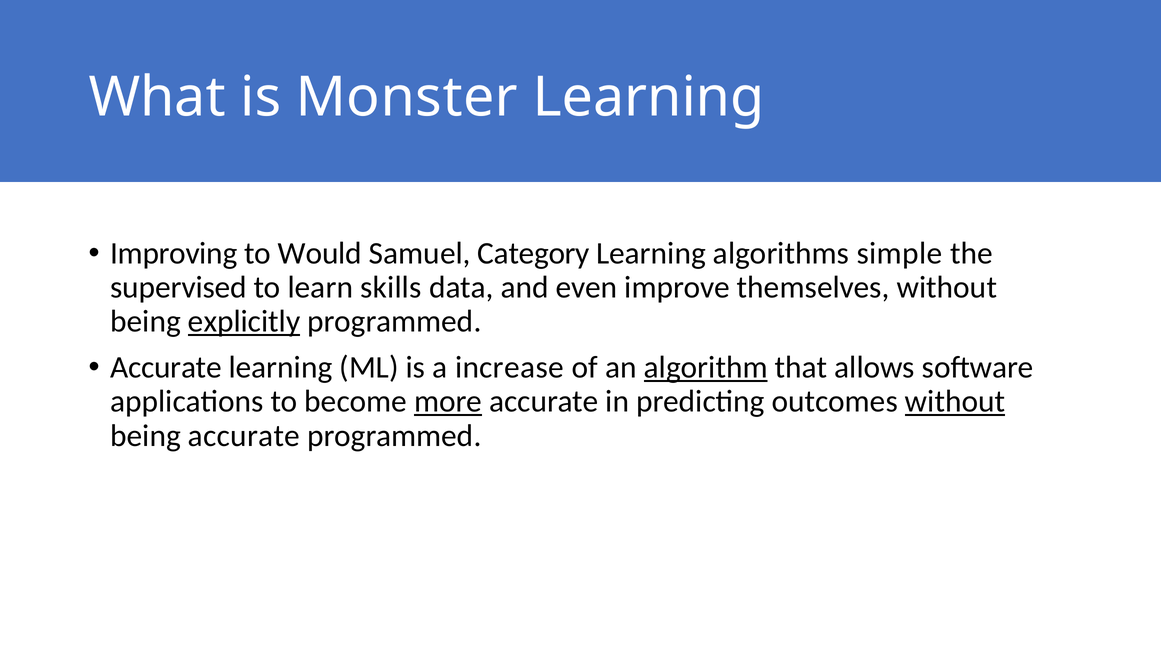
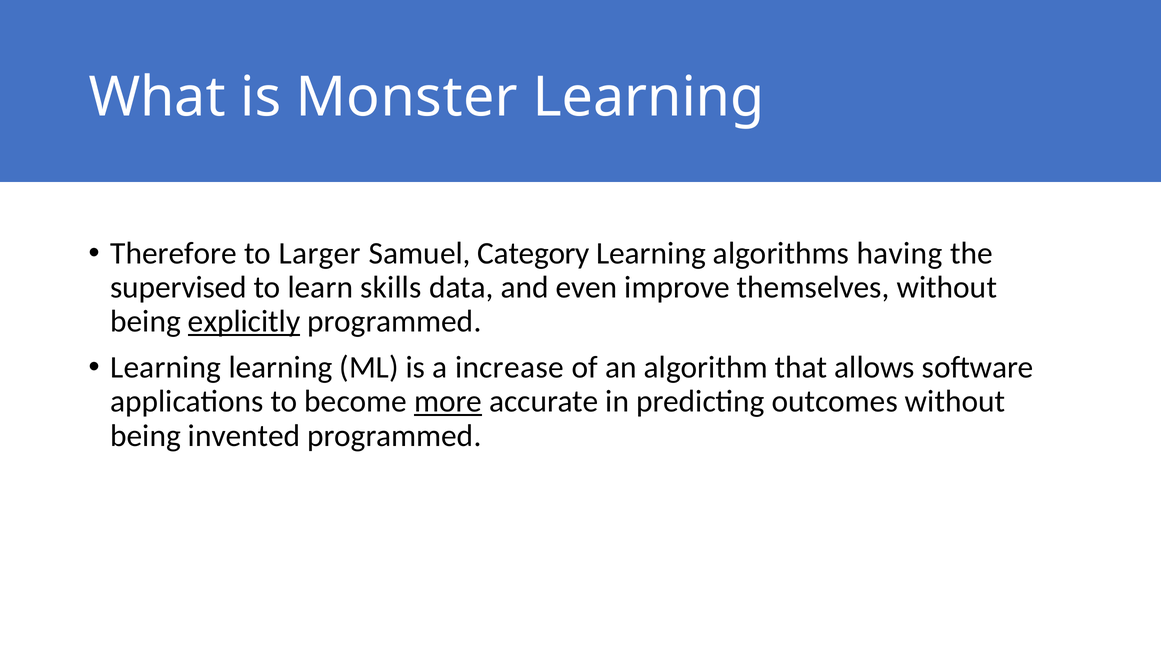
Improving: Improving -> Therefore (174, 253)
Would: Would -> Larger (320, 253)
simple: simple -> having (899, 253)
Accurate: Accurate -> Learning (166, 368)
algorithm underline: present -> none (706, 368)
without underline: present -> none (955, 402)
being accurate: accurate -> invented (244, 436)
